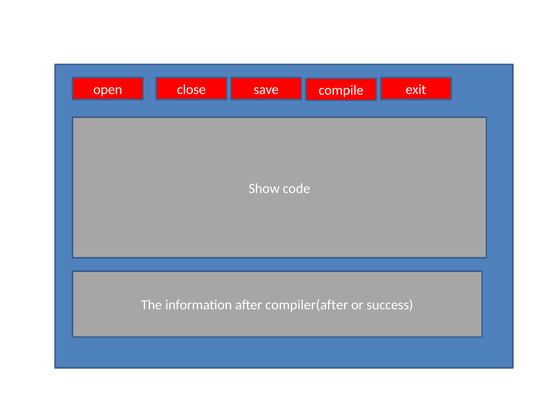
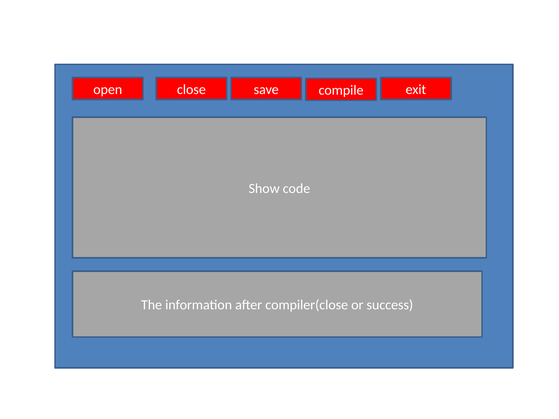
compiler(after: compiler(after -> compiler(close (307, 305)
